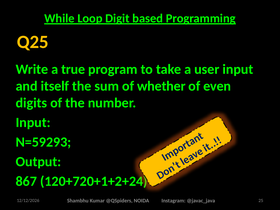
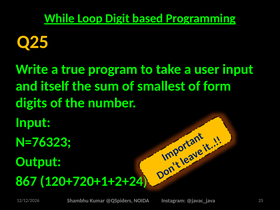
whether: whether -> smallest (161, 86)
even: even -> form (217, 86)
N=59293: N=59293 -> N=76323 (43, 142)
